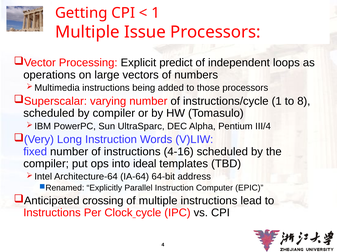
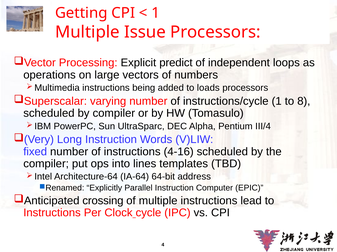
those: those -> loads (208, 88)
ideal: ideal -> lines (145, 164)
